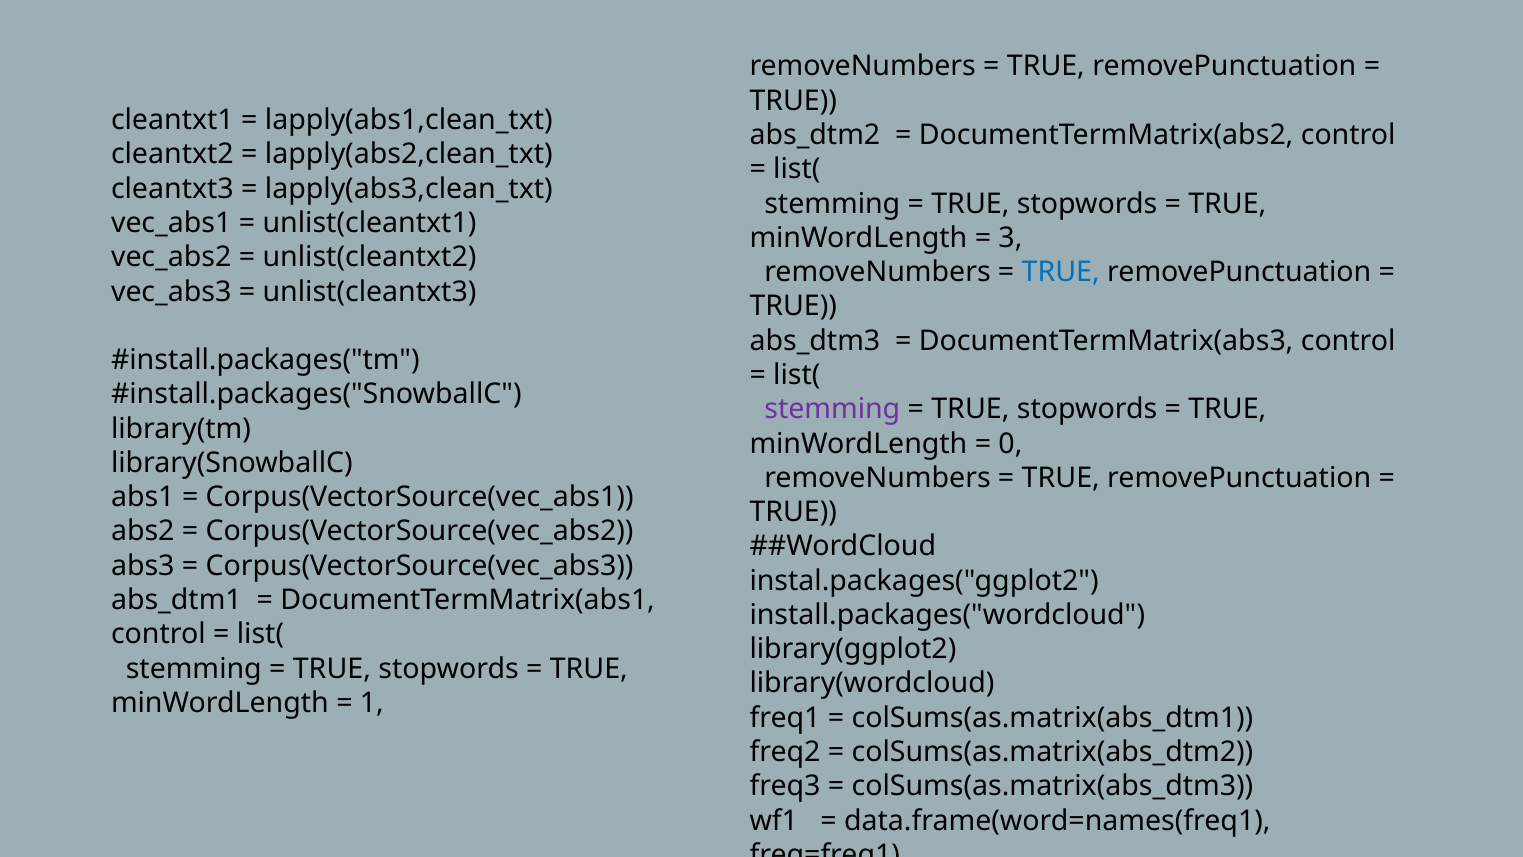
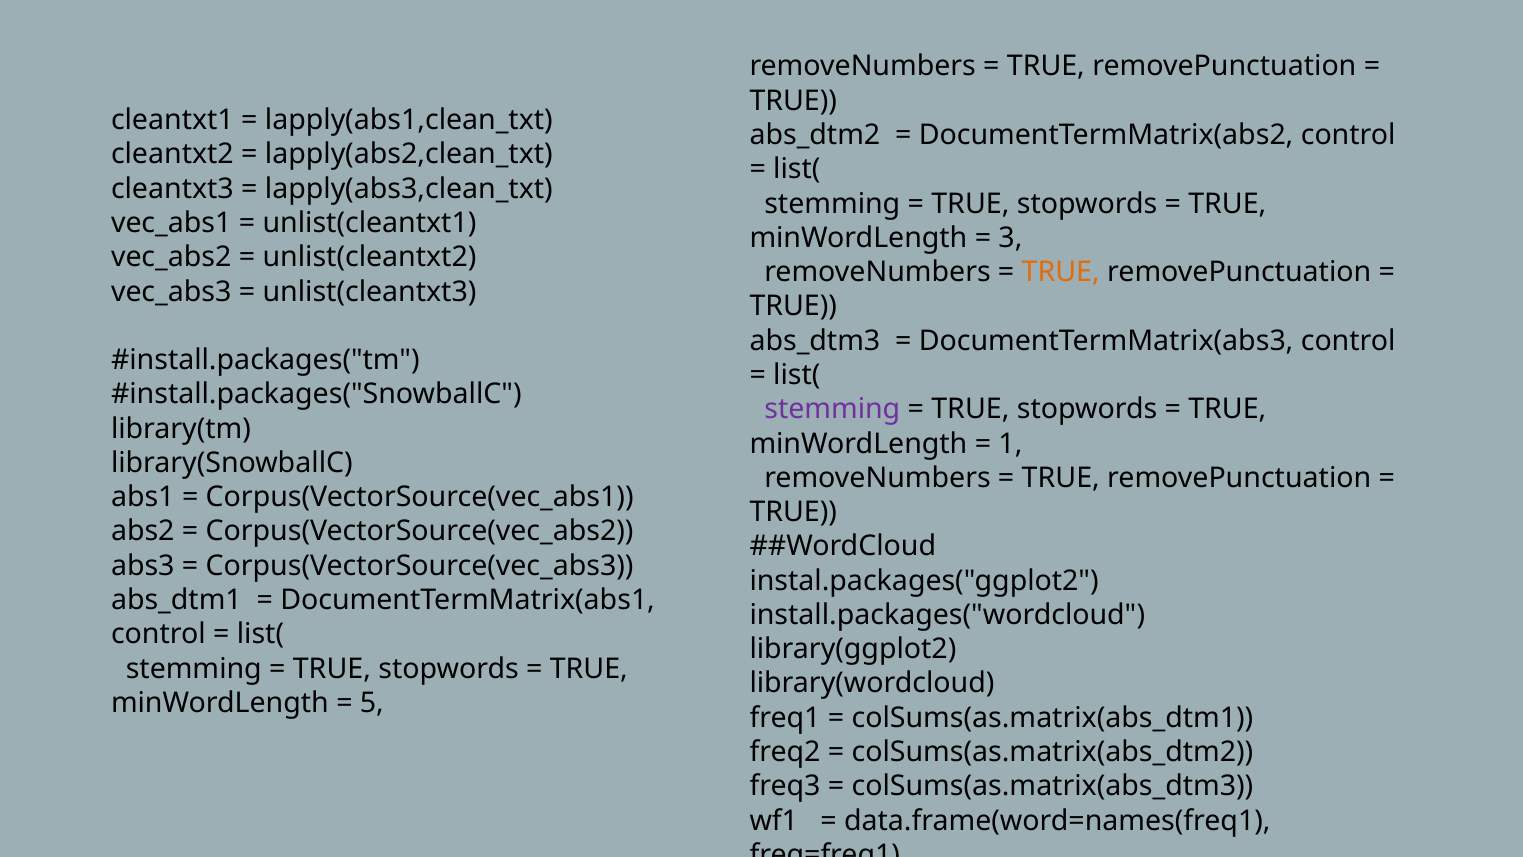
TRUE colour: blue -> orange (1061, 272)
0: 0 -> 1 (1010, 443)
1: 1 -> 5 (372, 703)
